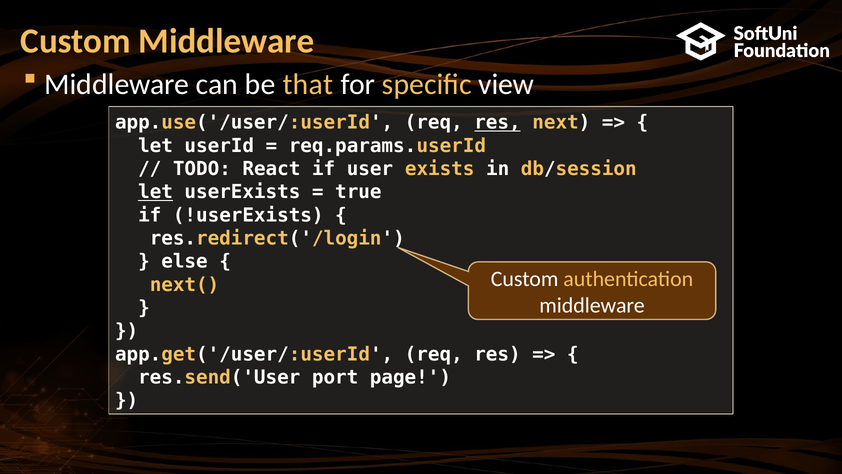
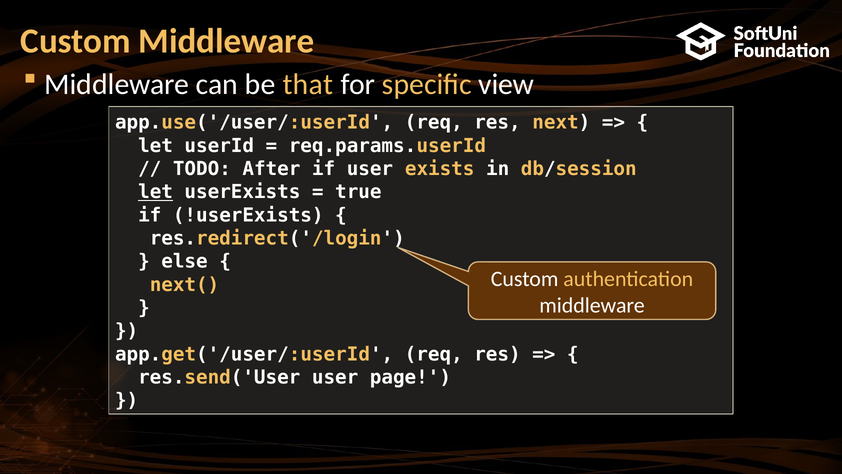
res underline: present -> none (497, 123)
React: React -> After (271, 169)
res.send('User port: port -> user (335, 377)
